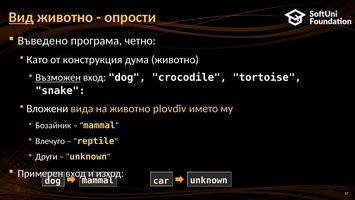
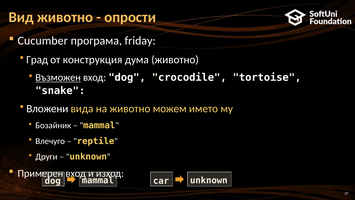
Вид underline: present -> none (21, 17)
Въведено: Въведено -> Cucumber (43, 41)
четно: четно -> friday (140, 41)
Като: Като -> Град (37, 60)
plovdiv: plovdiv -> можем (170, 108)
